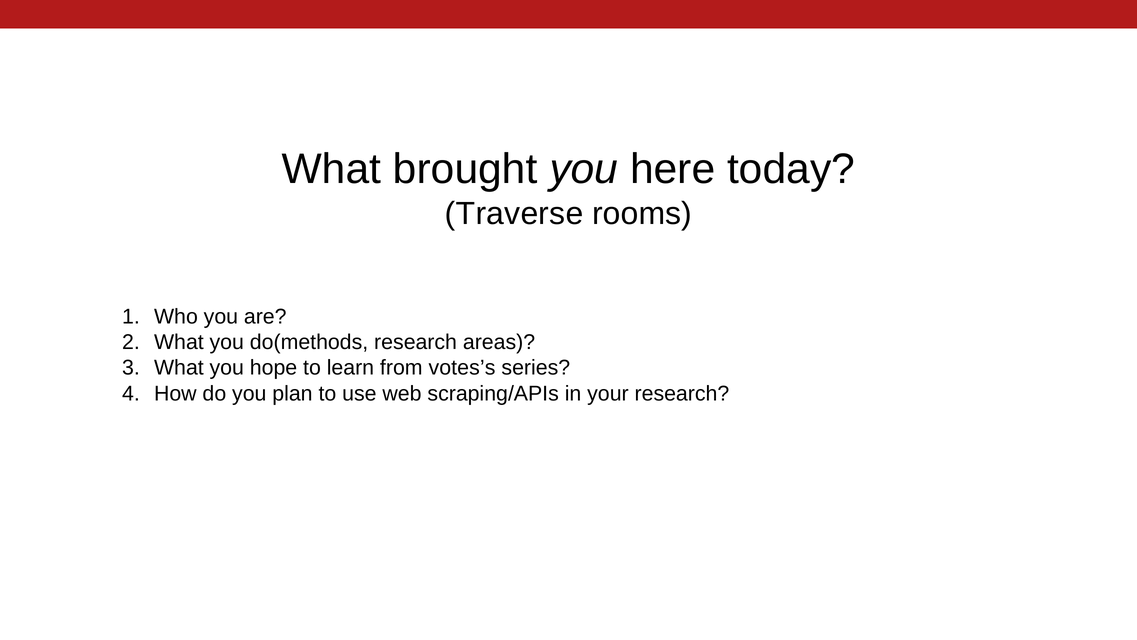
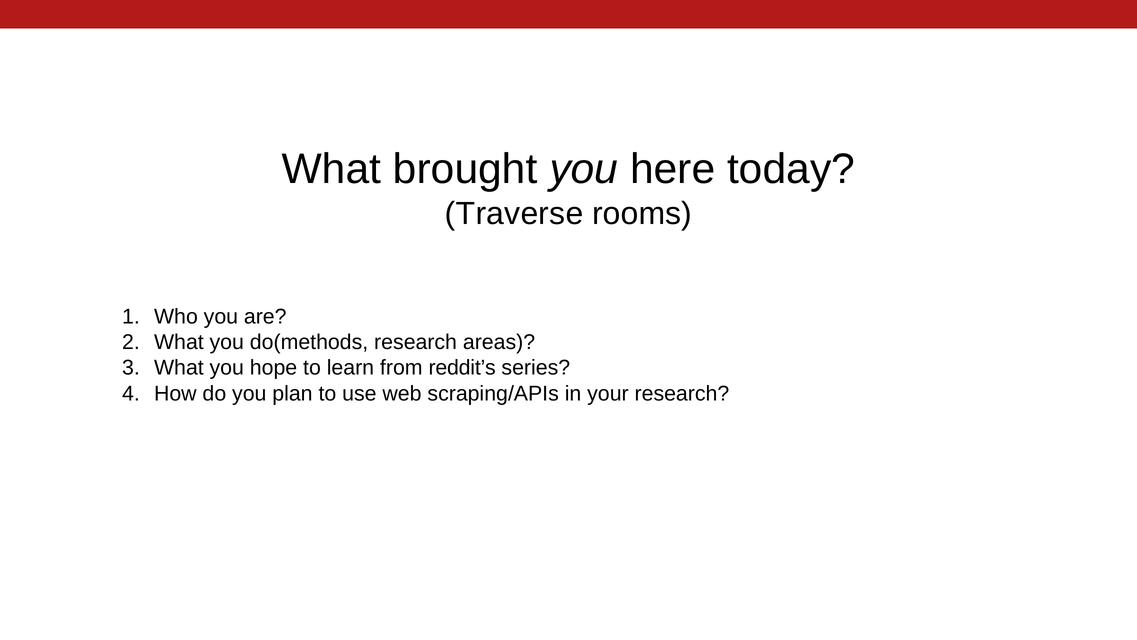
votes’s: votes’s -> reddit’s (462, 368)
